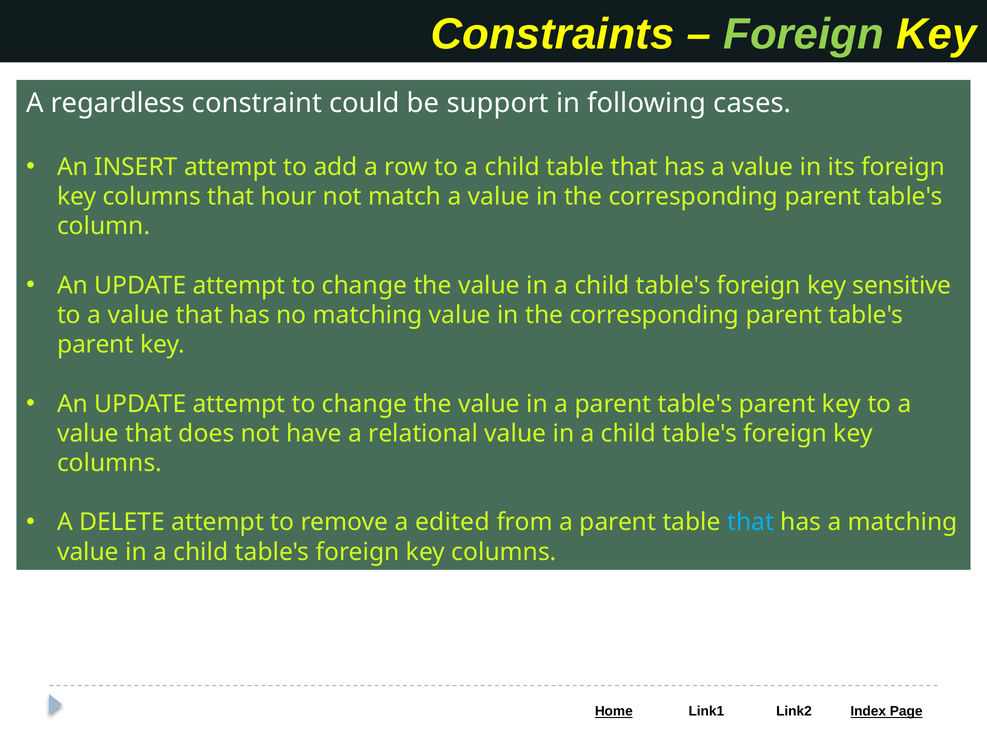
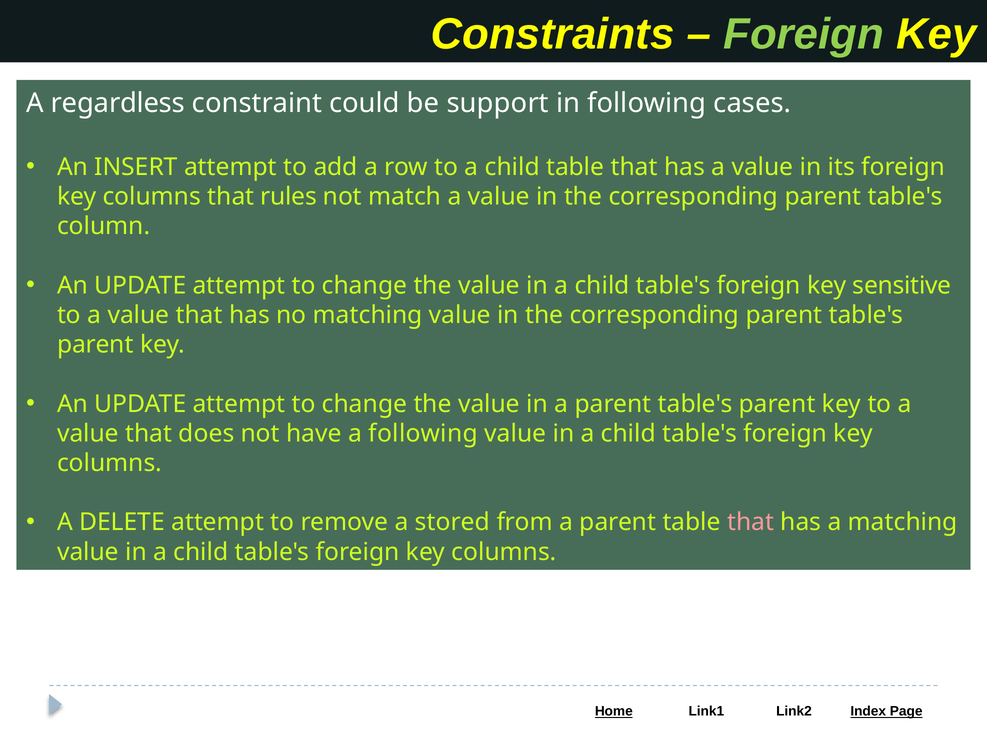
hour: hour -> rules (289, 197)
a relational: relational -> following (423, 434)
edited: edited -> stored (452, 522)
that colour: light blue -> pink (751, 522)
